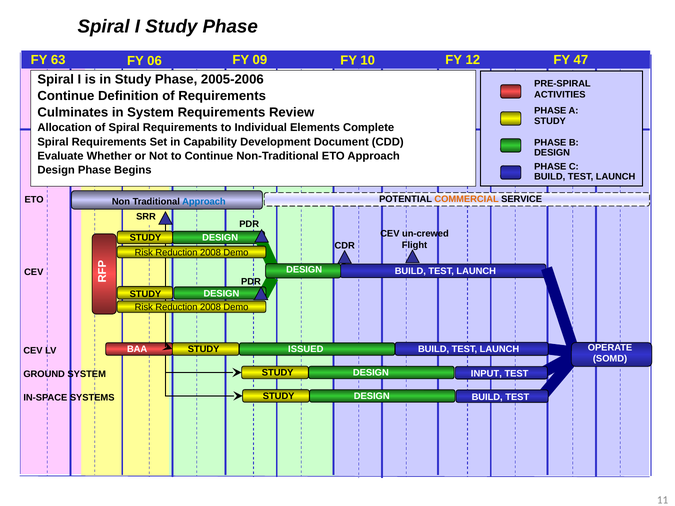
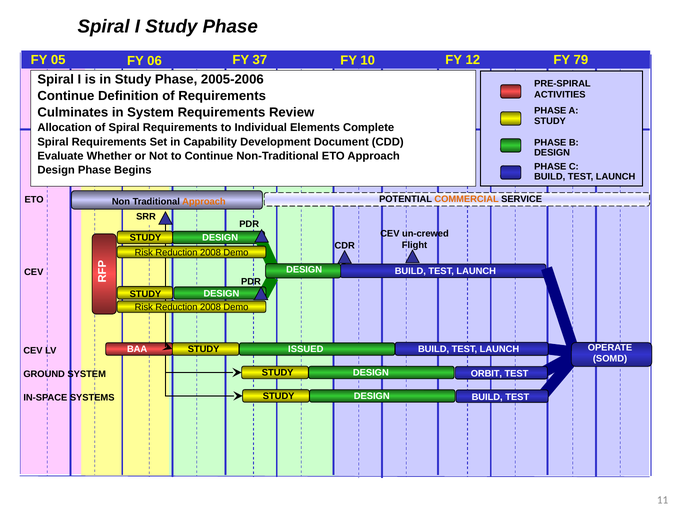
63: 63 -> 05 (58, 60)
09: 09 -> 37 (260, 60)
47: 47 -> 79 (581, 60)
Approach colour: blue -> orange (204, 202)
INPUT: INPUT -> ORBIT (486, 374)
